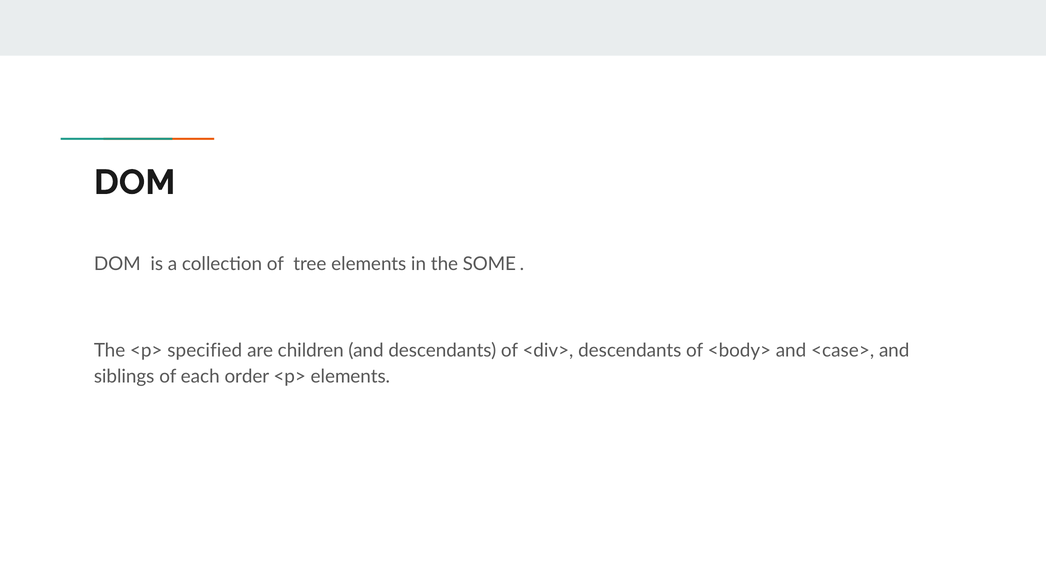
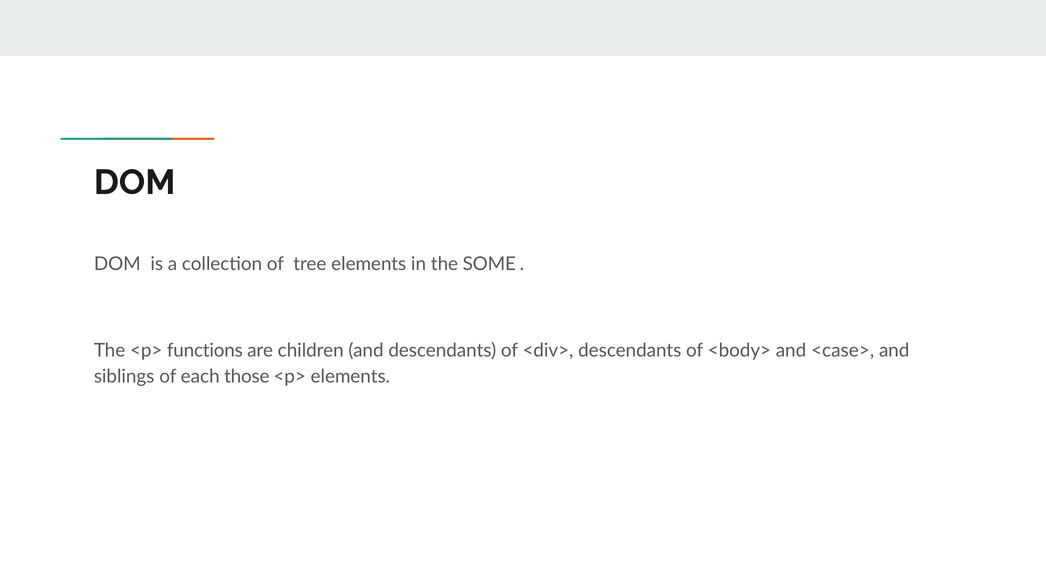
specified: specified -> functions (205, 351)
order: order -> those (247, 377)
